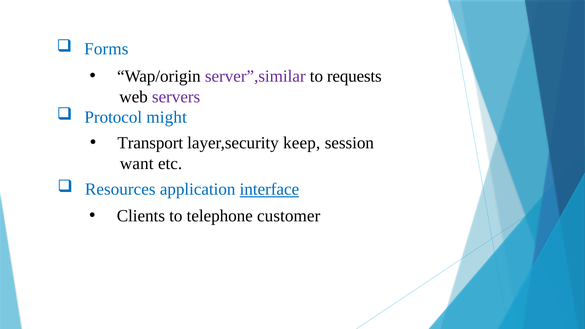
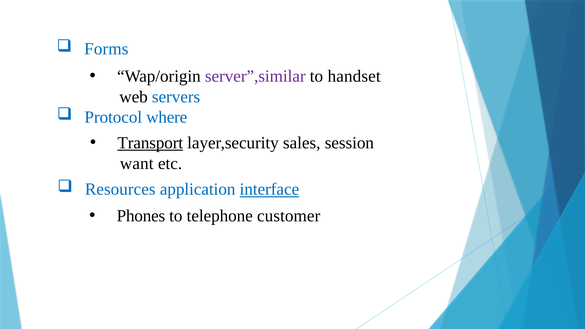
requests: requests -> handset (354, 76)
servers colour: purple -> blue (176, 97)
might: might -> where (167, 117)
Transport underline: none -> present (150, 143)
keep: keep -> sales (302, 143)
Clients: Clients -> Phones (141, 216)
